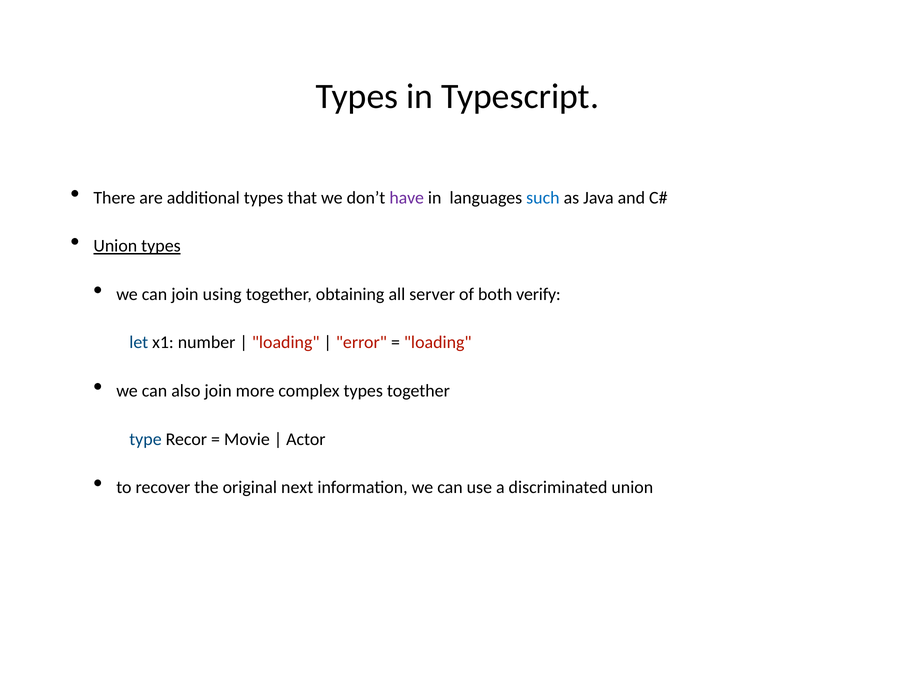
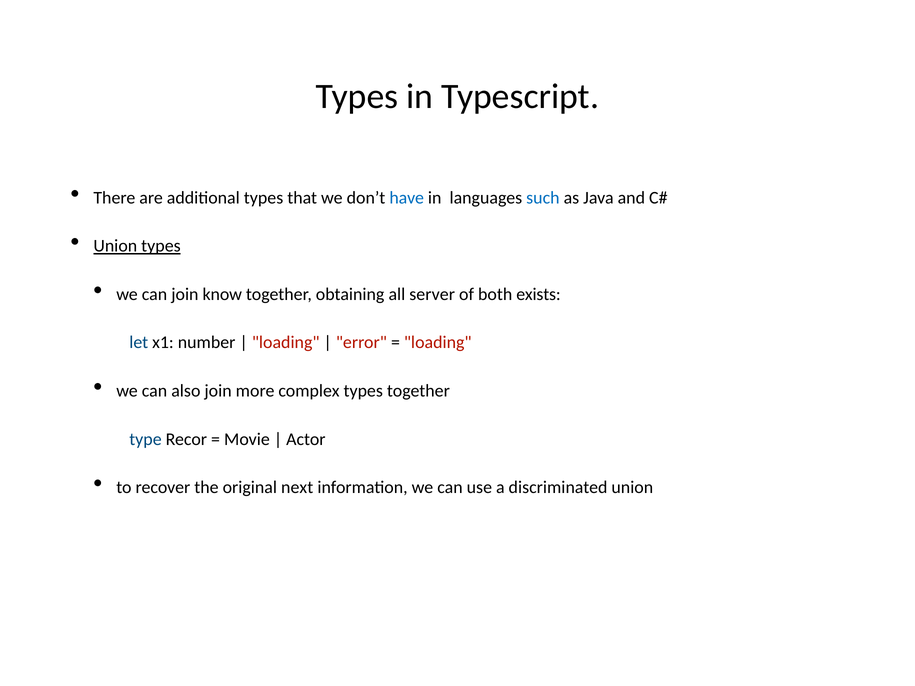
have colour: purple -> blue (407, 198)
using: using -> know (222, 294)
verify: verify -> exists (538, 294)
